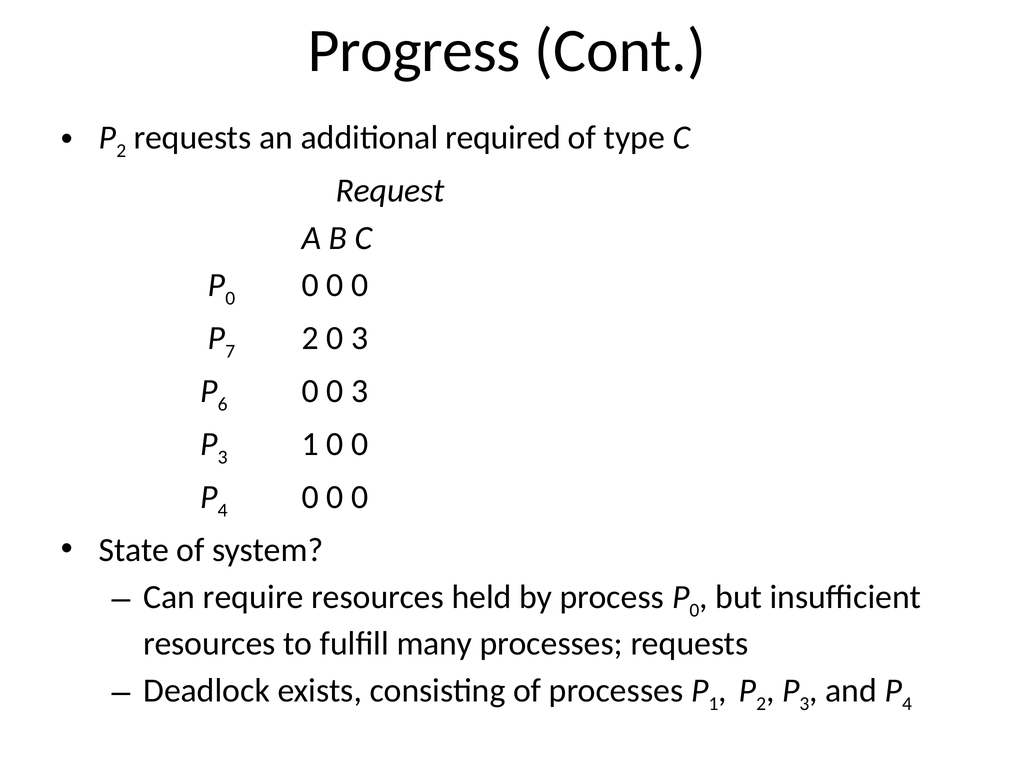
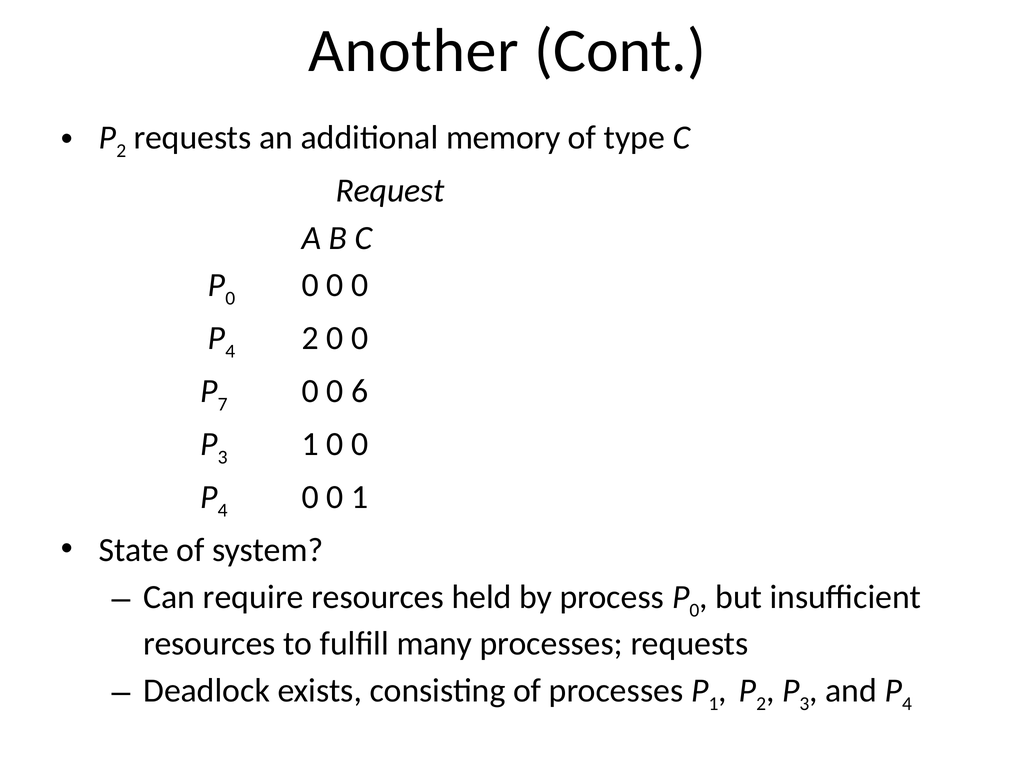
Progress: Progress -> Another (414, 51)
required: required -> memory (503, 138)
7: 7 -> 4 (230, 351)
2 0 3: 3 -> 0 (360, 338)
6: 6 -> 7 (223, 404)
0 0 3: 3 -> 6 (360, 391)
0: 0 -> 1 (360, 497)
